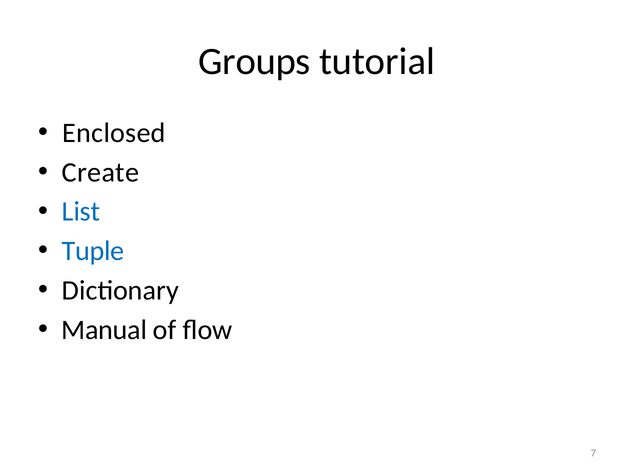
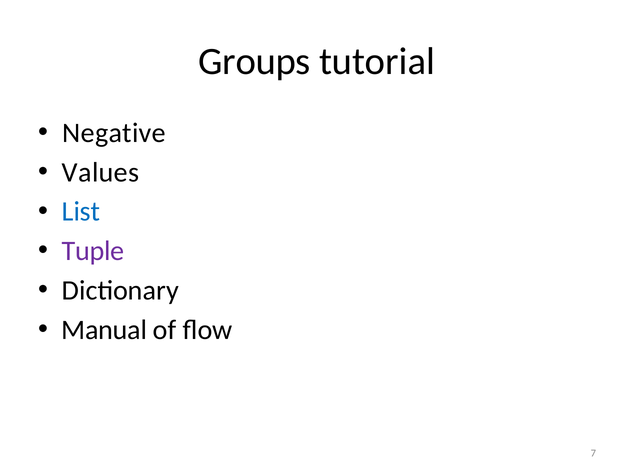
Enclosed: Enclosed -> Negative (114, 133)
Create: Create -> Values (101, 172)
Tuple colour: blue -> purple (93, 251)
